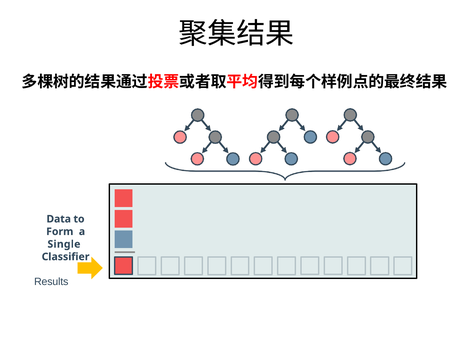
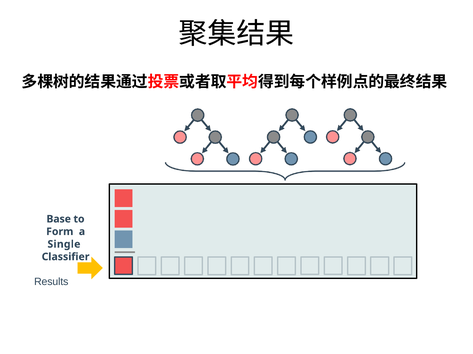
Data: Data -> Base (59, 219)
